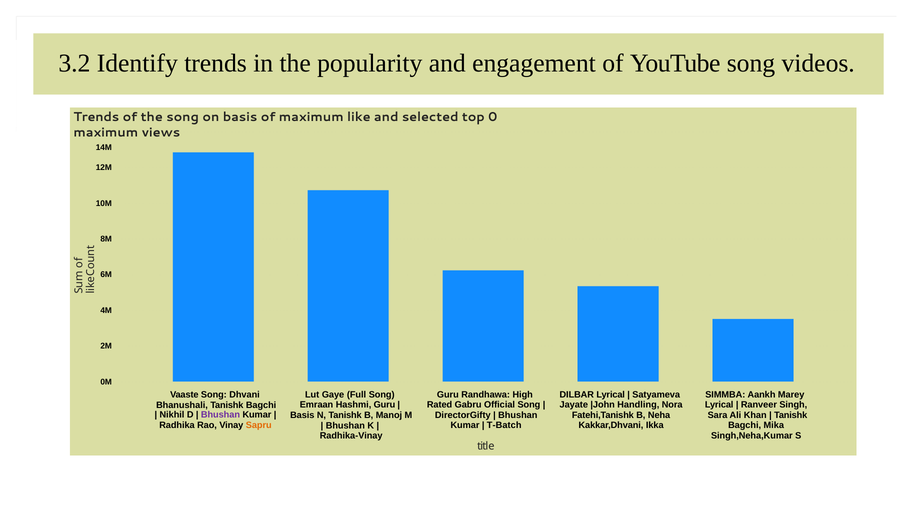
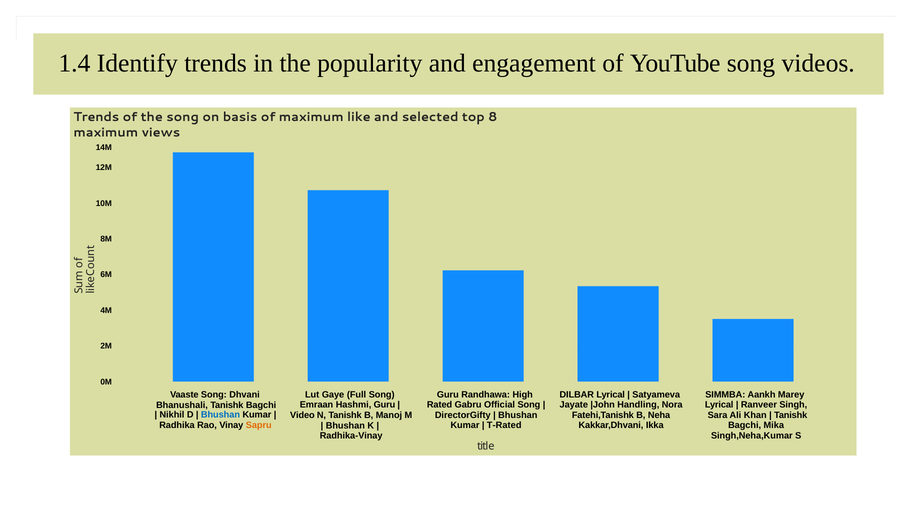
3.2: 3.2 -> 1.4 (74, 63)
0: 0 -> 8 (493, 117)
Bhushan colour: purple -> blue (220, 415)
Basis: Basis -> Video (302, 415)
T-Batch: T-Batch -> T-Rated (504, 425)
